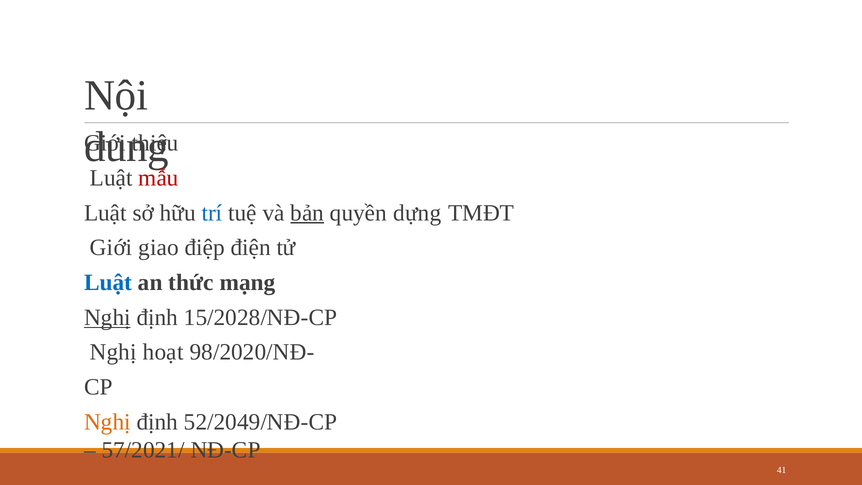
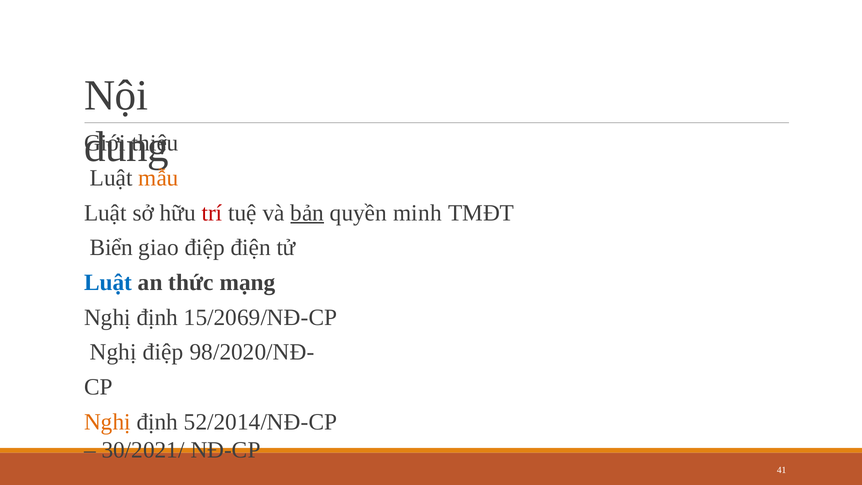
mẫu colour: red -> orange (159, 178)
trí colour: blue -> red (212, 213)
dựng: dựng -> minh (417, 213)
Giới: Giới -> Biển (111, 247)
Nghị underline: present -> none (107, 317)
15/2028/NĐ-CP: 15/2028/NĐ-CP -> 15/2069/NĐ-CP (260, 317)
Nghị hoạt: hoạt -> điệp (163, 352)
52/2049/NĐ-CP: 52/2049/NĐ-CP -> 52/2014/NĐ-CP (260, 422)
57/2021/: 57/2021/ -> 30/2021/ (143, 450)
